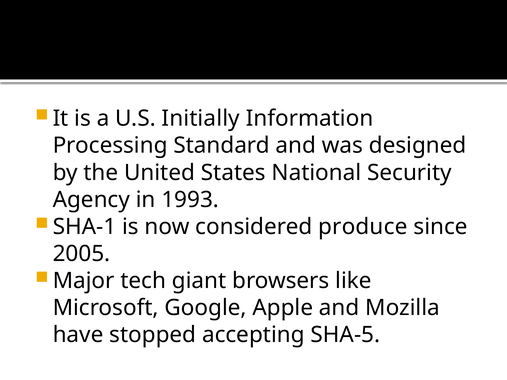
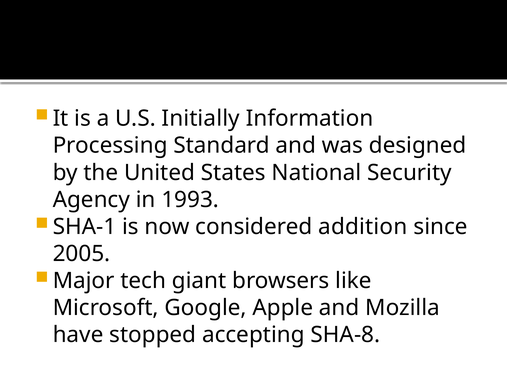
produce: produce -> addition (363, 227)
SHA-5: SHA-5 -> SHA-8 (345, 335)
